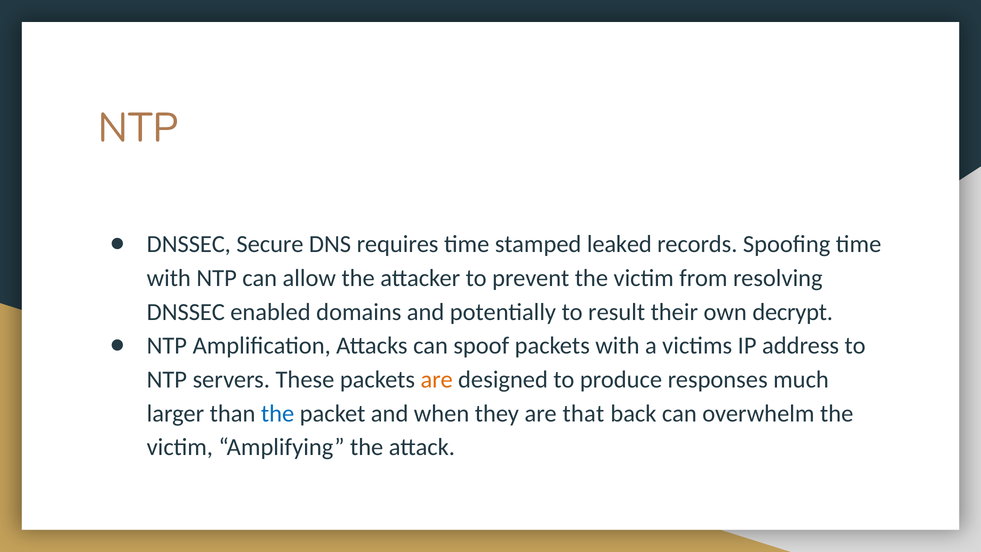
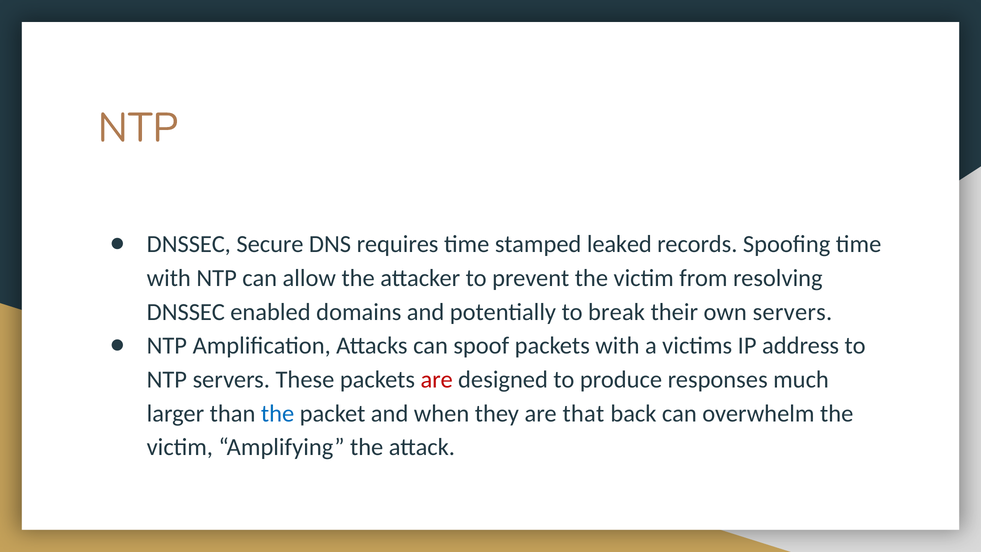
result: result -> break (617, 312)
own decrypt: decrypt -> servers (792, 312)
are colour: orange -> red (437, 380)
